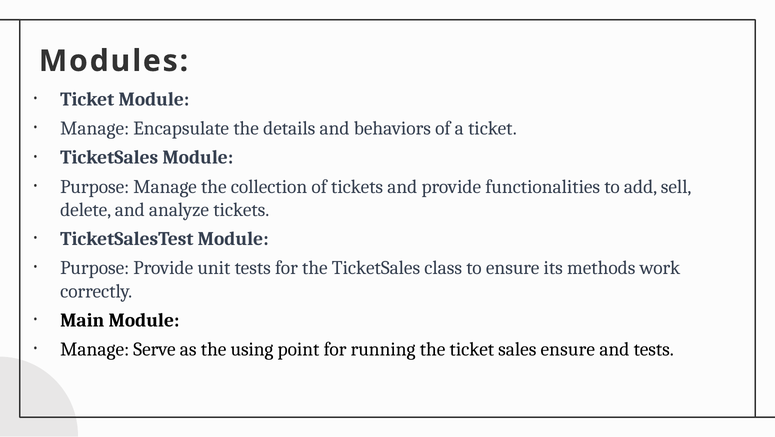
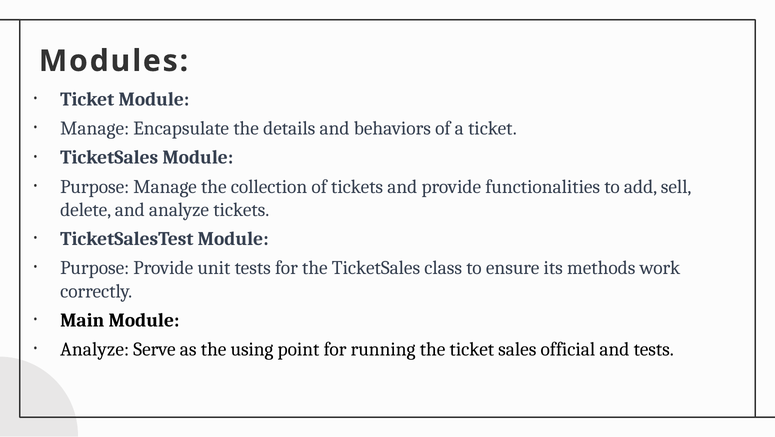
Manage: Manage -> Analyze (95, 349)
sales ensure: ensure -> official (568, 349)
